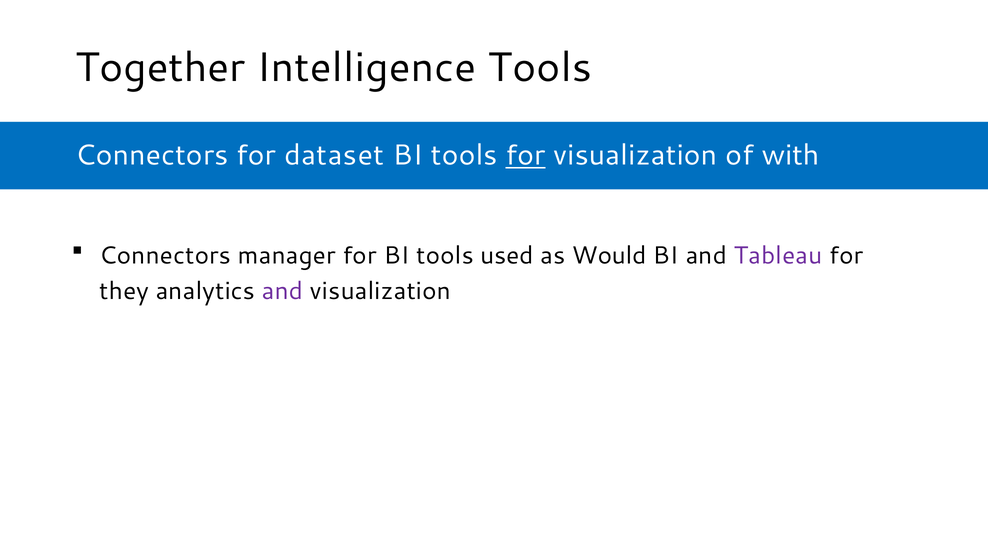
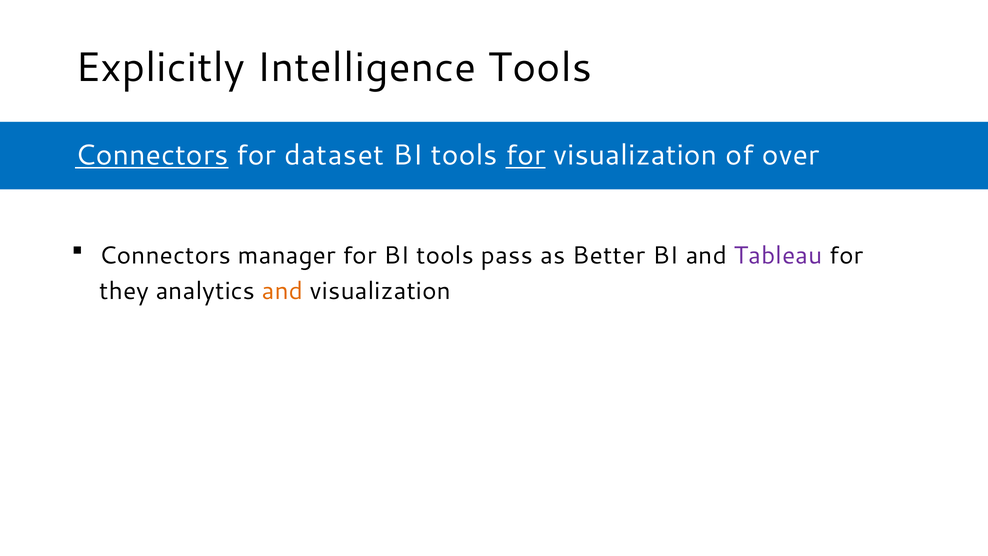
Together: Together -> Explicitly (160, 68)
Connectors underline: none -> present (152, 155)
with: with -> over (791, 155)
used: used -> pass (507, 255)
Would: Would -> Better (609, 255)
and colour: purple -> orange (283, 291)
